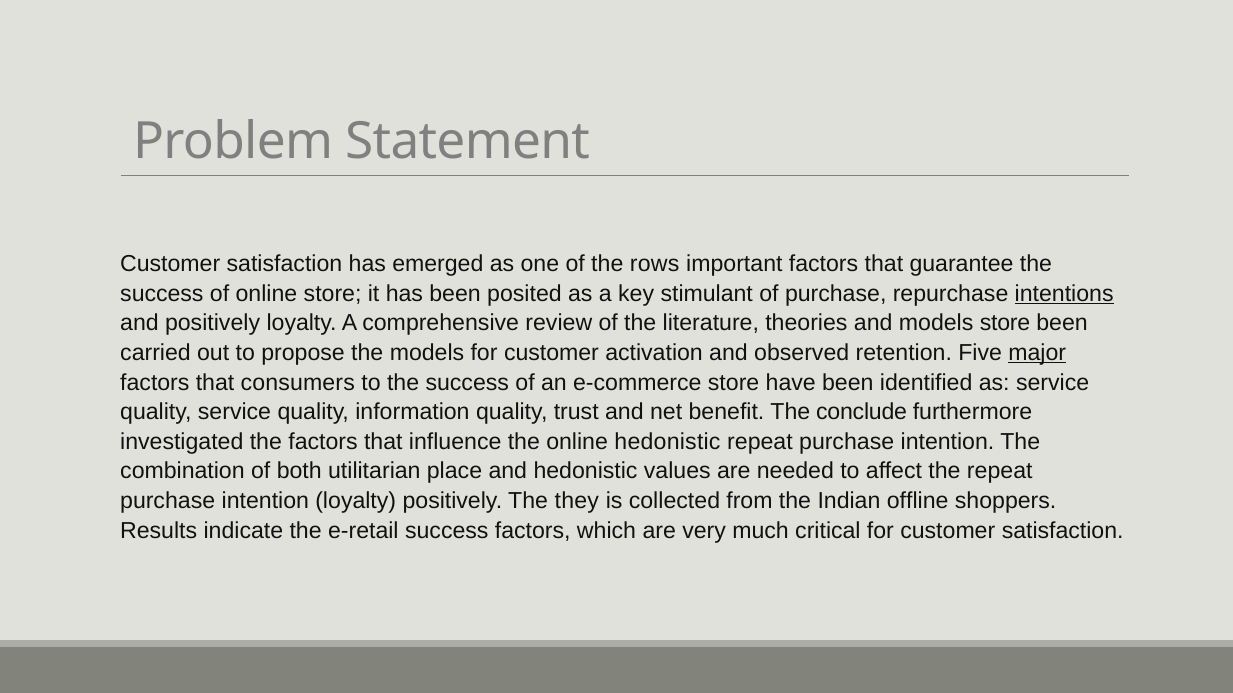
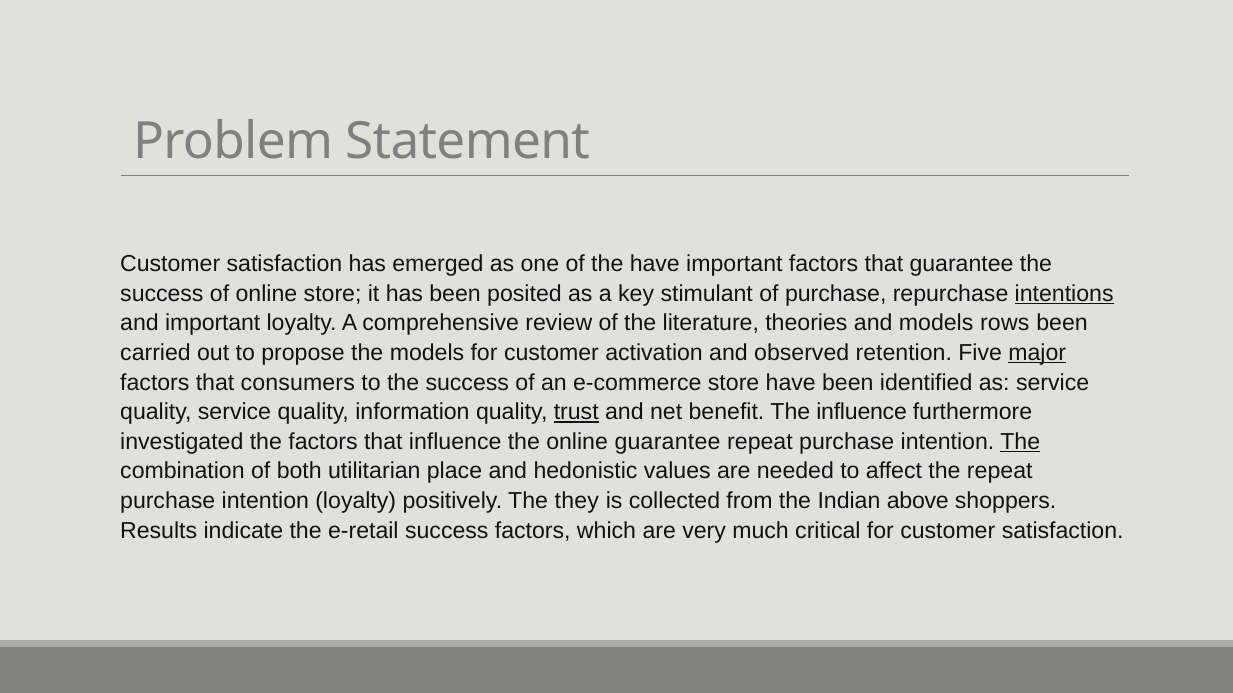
the rows: rows -> have (655, 264)
and positively: positively -> important (213, 323)
models store: store -> rows (1005, 323)
trust underline: none -> present (576, 412)
The conclude: conclude -> influence (862, 412)
online hedonistic: hedonistic -> guarantee (667, 442)
The underline: none -> present (1020, 442)
offline: offline -> above (918, 501)
